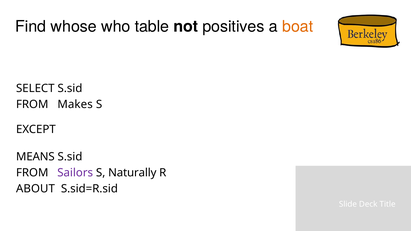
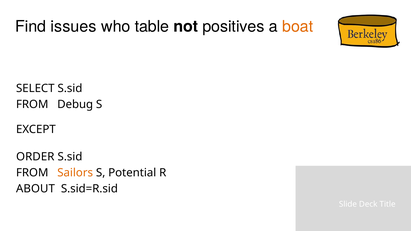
whose: whose -> issues (74, 27)
Makes: Makes -> Debug (75, 104)
MEANS: MEANS -> ORDER (35, 157)
Sailors colour: purple -> orange (75, 173)
Naturally: Naturally -> Potential (132, 173)
